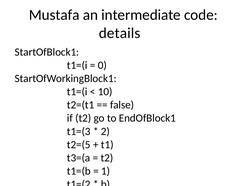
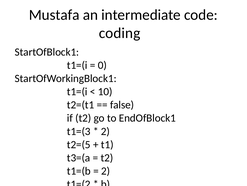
details: details -> coding (120, 33)
1: 1 -> 2 (106, 170)
